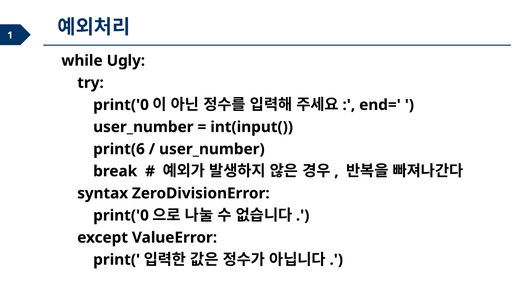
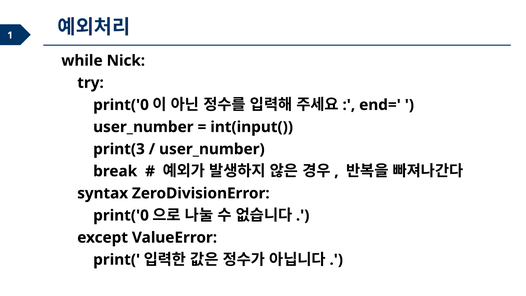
Ugly: Ugly -> Nick (126, 61)
print(6: print(6 -> print(3 (119, 149)
